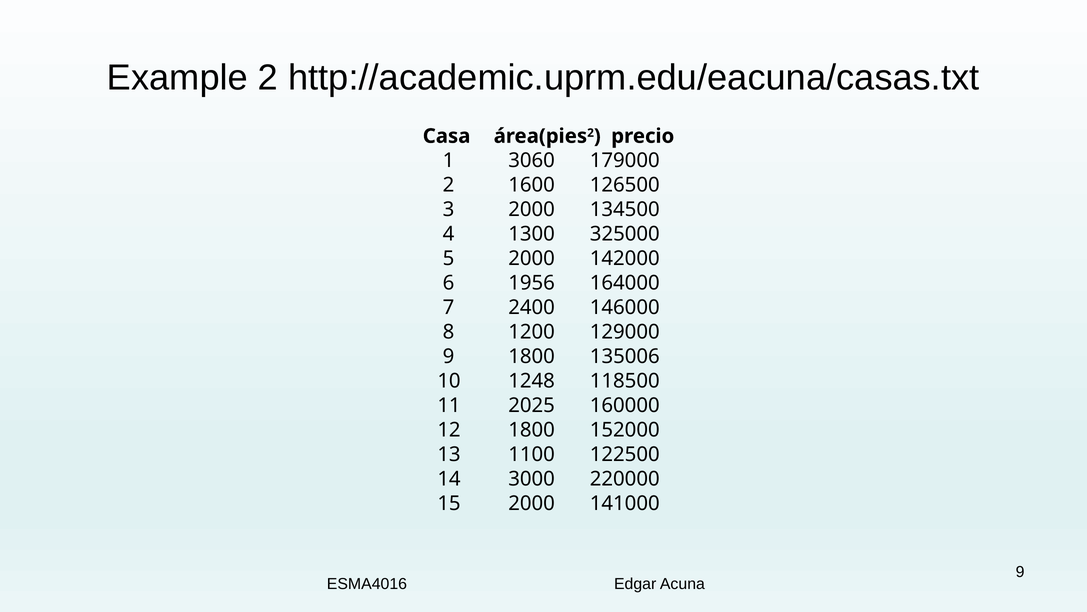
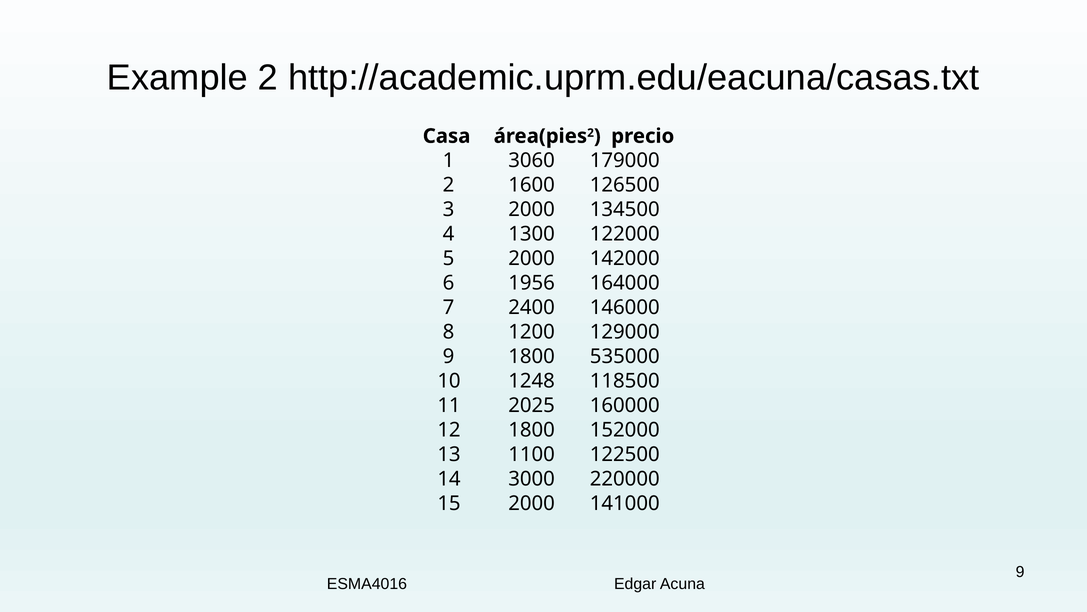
325000: 325000 -> 122000 (625, 234)
135006: 135006 -> 535000 (625, 356)
